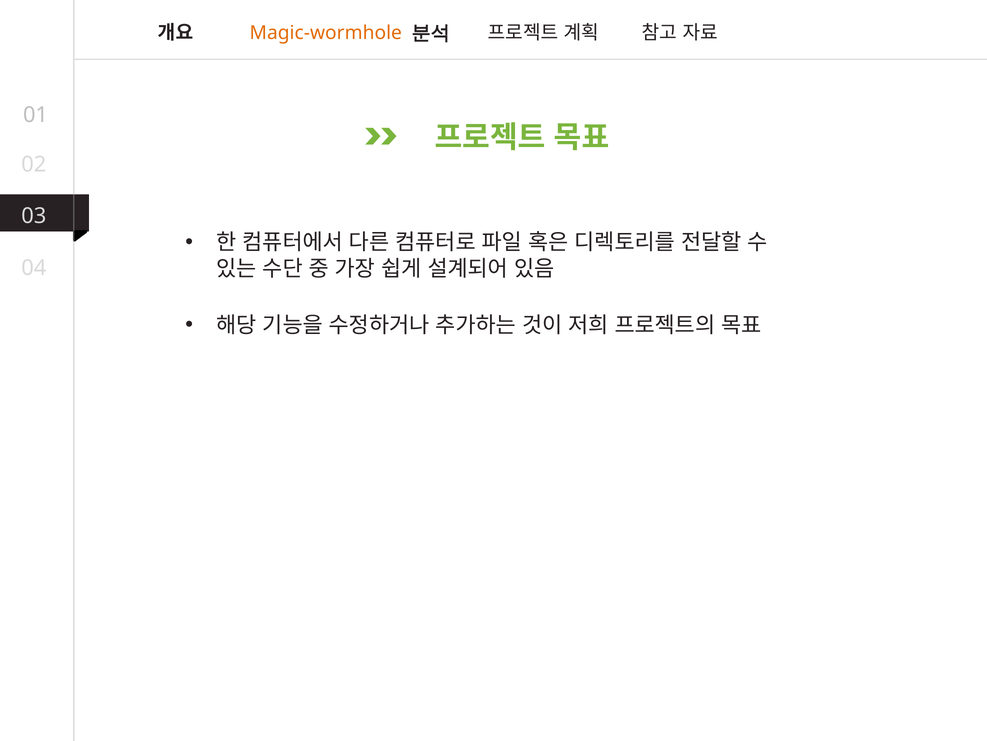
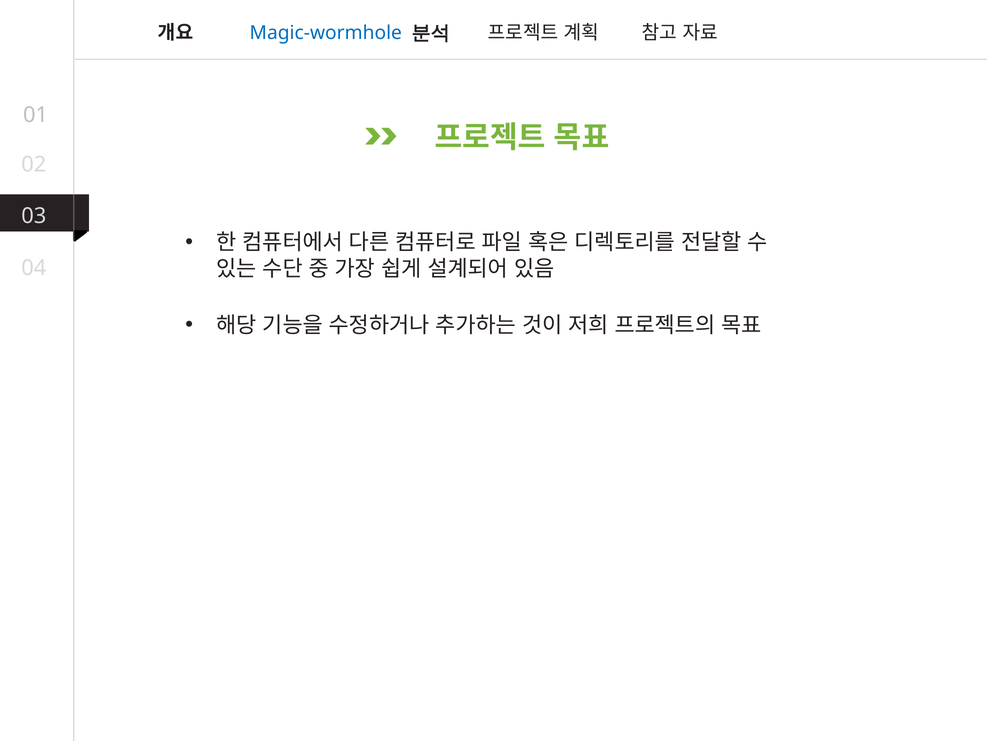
Magic-wormhole colour: orange -> blue (326, 33)
